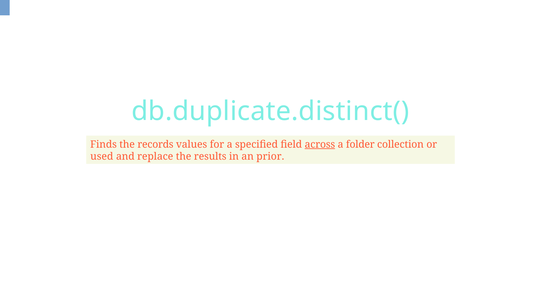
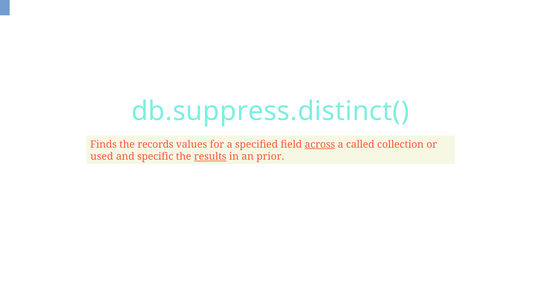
db.duplicate.distinct(: db.duplicate.distinct( -> db.suppress.distinct( (270, 111)
folder: folder -> called (360, 145)
replace: replace -> specific (155, 157)
results underline: none -> present (210, 157)
